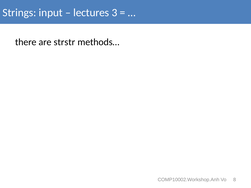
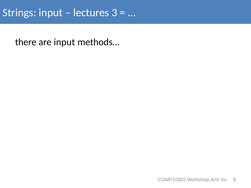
are strstr: strstr -> input (64, 42)
